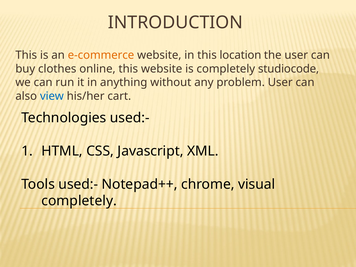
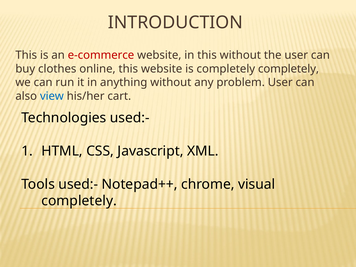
e-commerce colour: orange -> red (101, 55)
this location: location -> without (240, 55)
completely studiocode: studiocode -> completely (289, 69)
